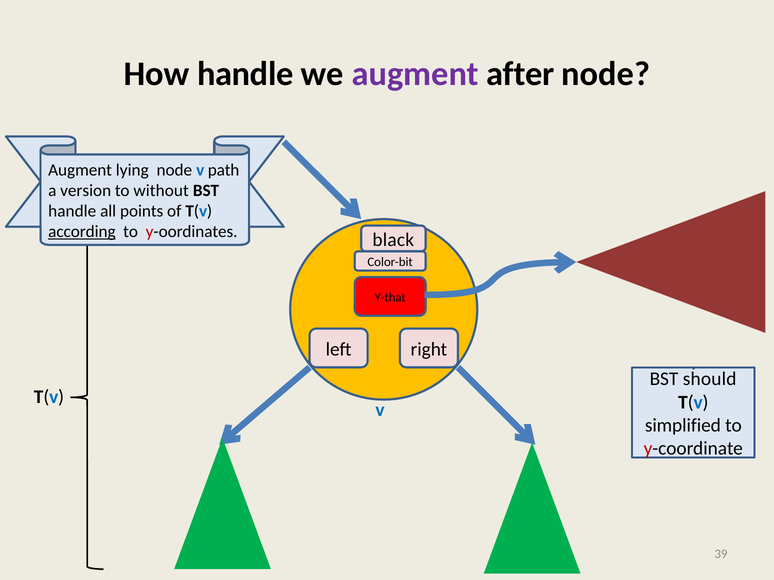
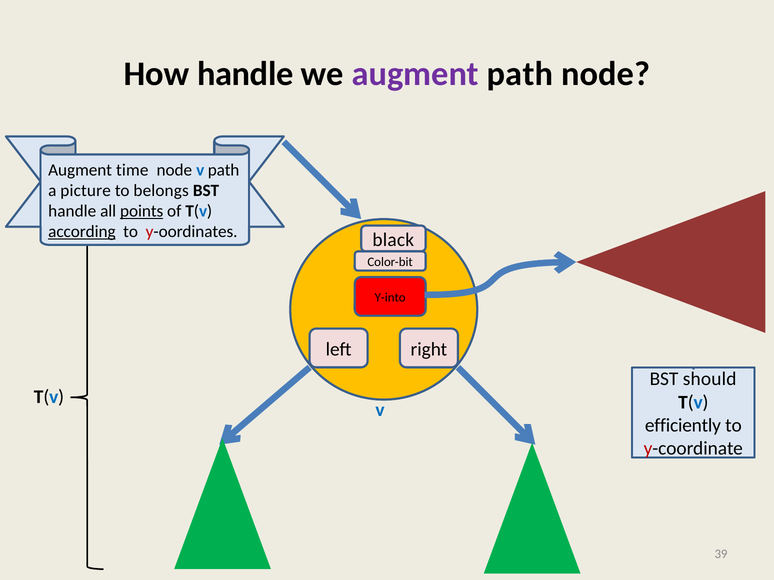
augment after: after -> path (520, 74)
lying: lying -> time (132, 170)
version: version -> picture (86, 191)
without: without -> belongs (161, 191)
points underline: none -> present (142, 211)
Y-that: Y-that -> Y-into (390, 298)
simplified: simplified -> efficiently (683, 426)
